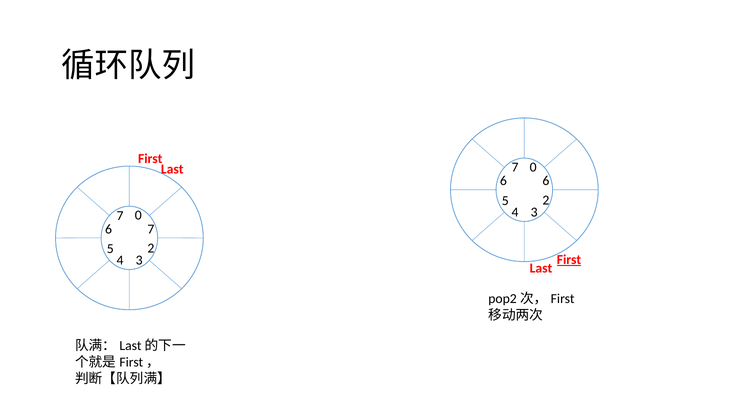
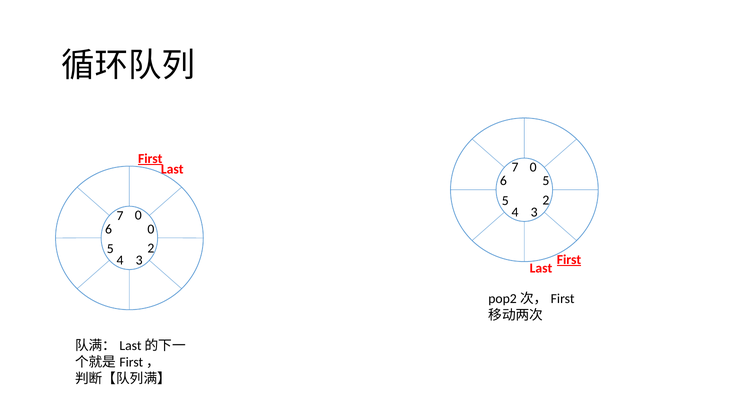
First underline: none -> present (150, 159)
6 6: 6 -> 5 (546, 181)
6 7: 7 -> 0 (151, 229)
